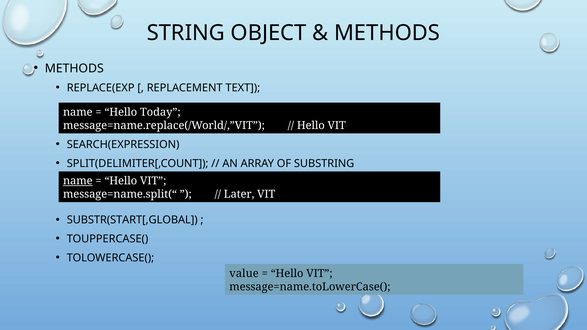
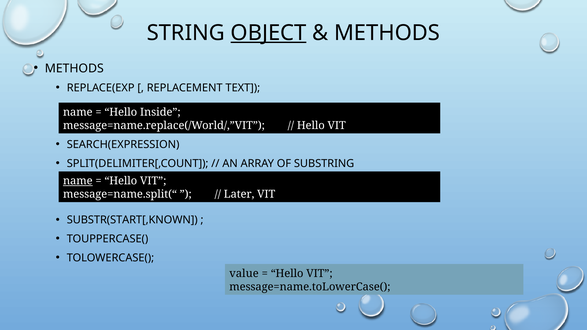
OBJECT underline: none -> present (269, 33)
Today: Today -> Inside (160, 112)
SUBSTR(START[,GLOBAL: SUBSTR(START[,GLOBAL -> SUBSTR(START[,KNOWN (132, 220)
